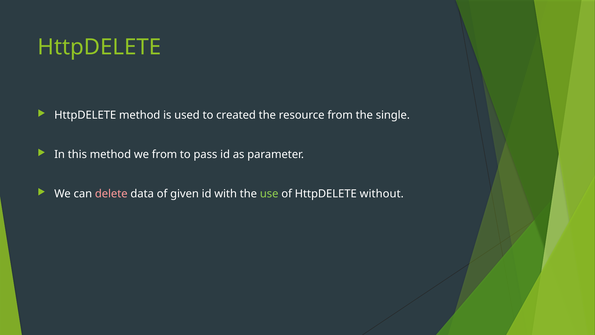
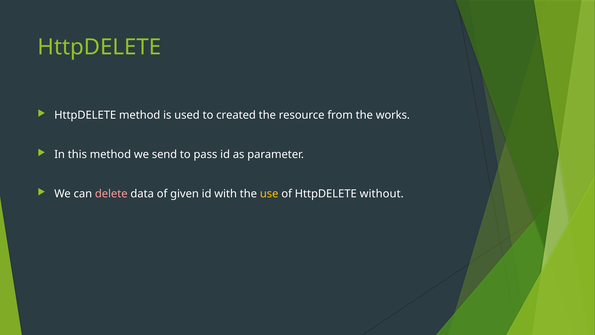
single: single -> works (393, 115)
we from: from -> send (164, 154)
use colour: light green -> yellow (269, 194)
